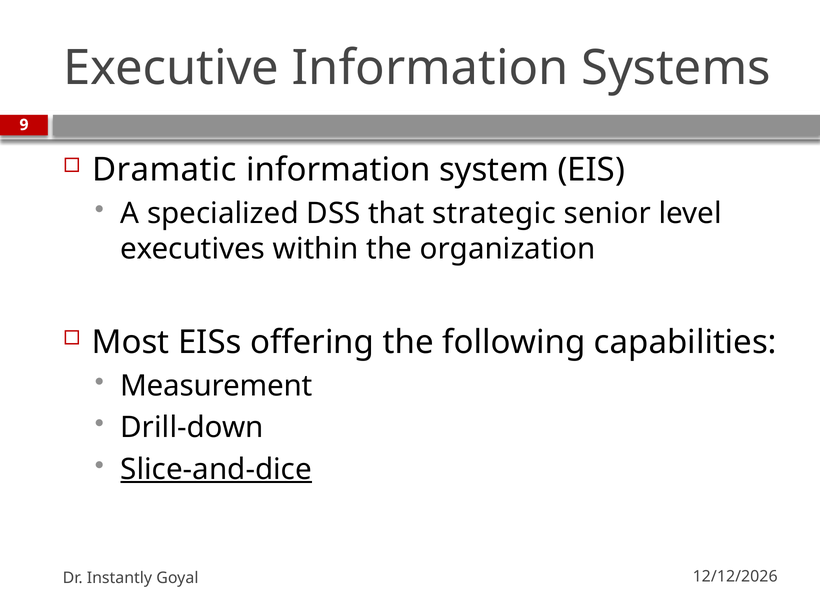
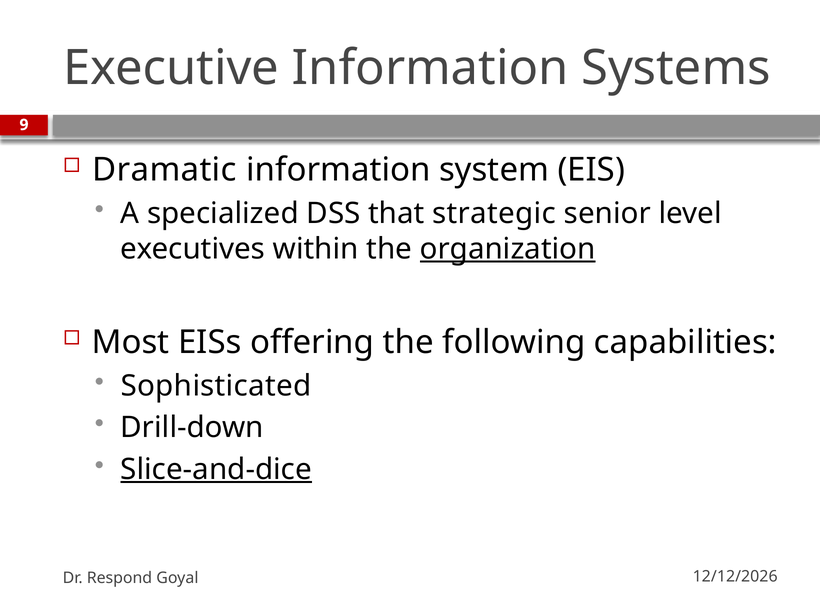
organization underline: none -> present (508, 249)
Measurement: Measurement -> Sophisticated (216, 386)
Instantly: Instantly -> Respond (119, 578)
